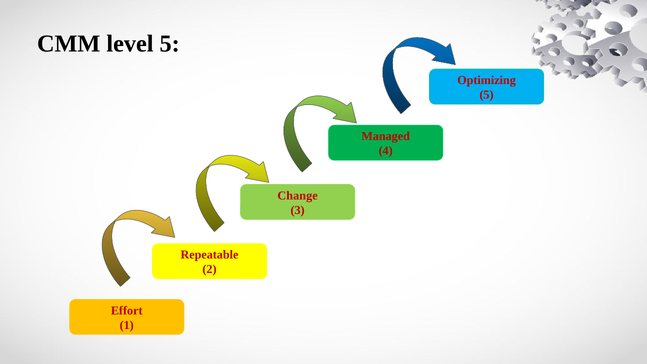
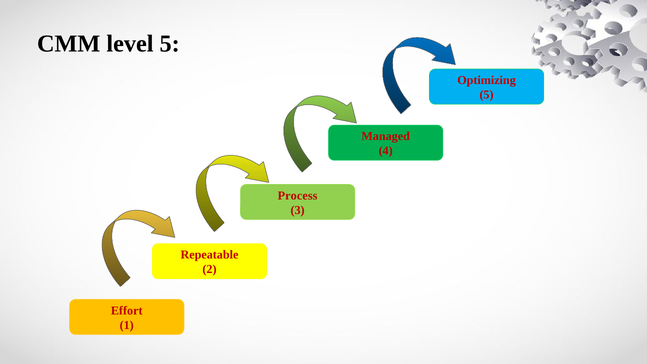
Change: Change -> Process (298, 195)
